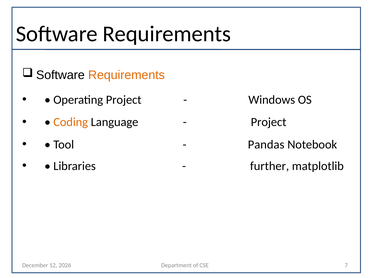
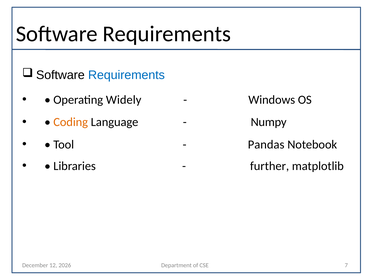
Requirements colour: orange -> blue (126, 75)
Operating Project: Project -> Widely (124, 100)
Project: Project -> Numpy (269, 122)
